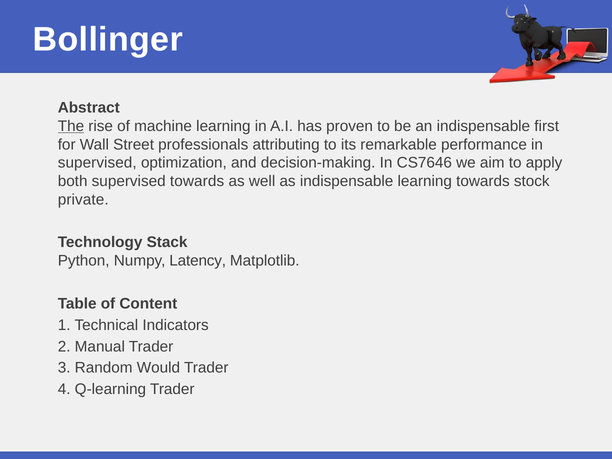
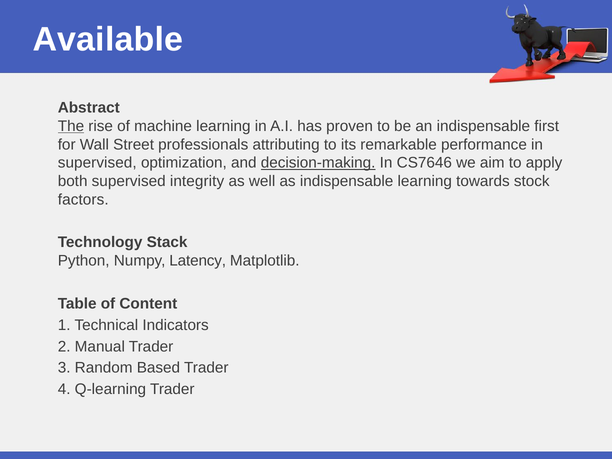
Bollinger: Bollinger -> Available (108, 39)
decision-making underline: none -> present (318, 163)
supervised towards: towards -> integrity (197, 181)
private: private -> factors (83, 200)
Would: Would -> Based (158, 368)
